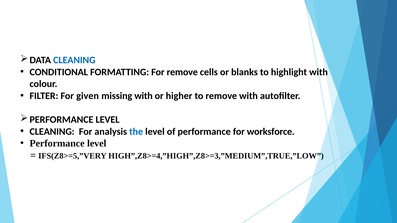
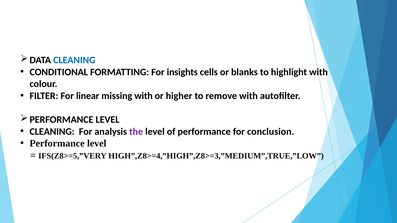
For remove: remove -> insights (182, 72)
given: given -> linear (88, 96)
the colour: blue -> purple (136, 132)
worksforce: worksforce -> conclusion (271, 132)
